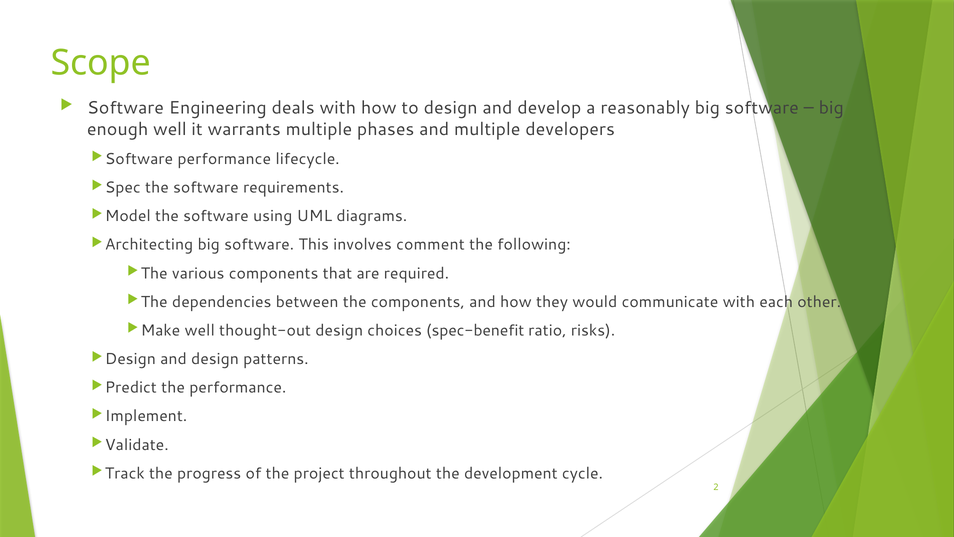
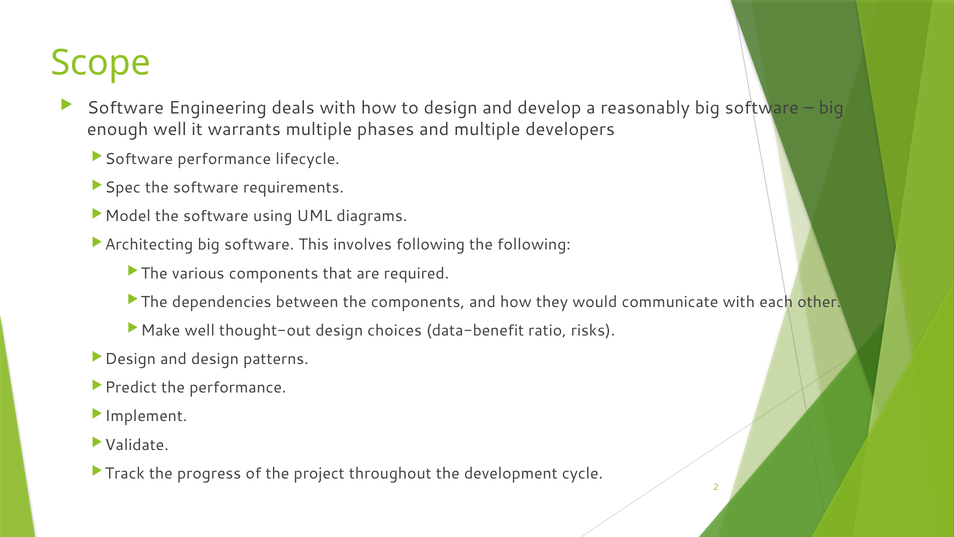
involves comment: comment -> following (431, 245)
spec-benefit: spec-benefit -> data-benefit (475, 330)
